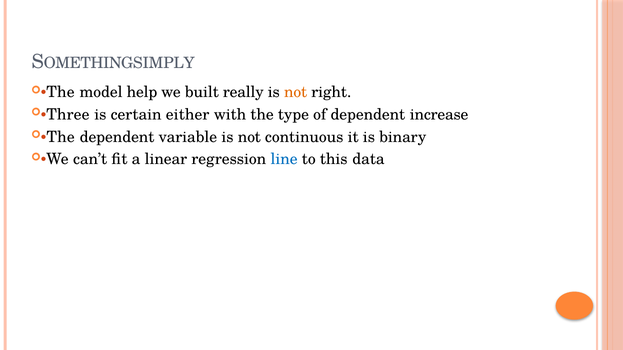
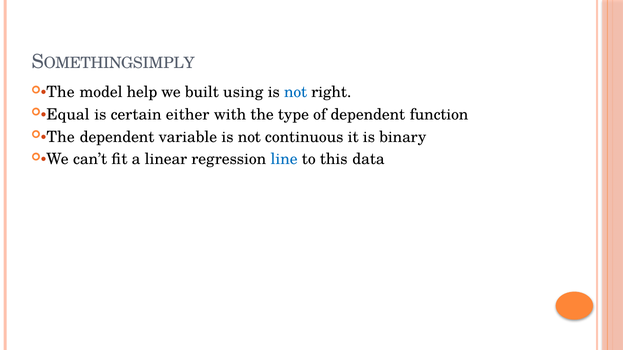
really: really -> using (243, 92)
not colour: orange -> blue (296, 92)
Three: Three -> Equal (68, 115)
increase: increase -> function (439, 115)
